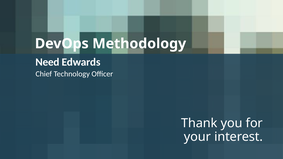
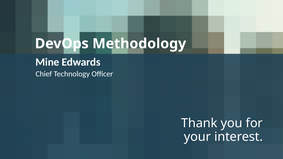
Need: Need -> Mine (47, 62)
